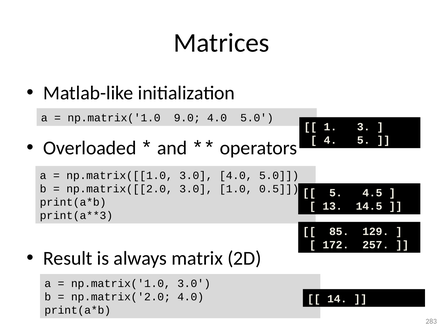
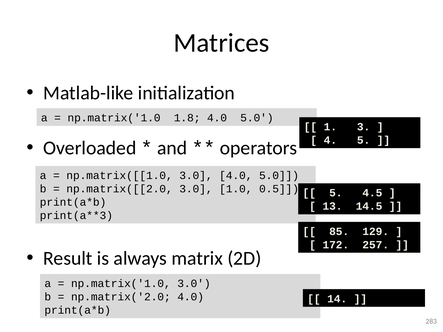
9.0: 9.0 -> 1.8 (187, 118)
